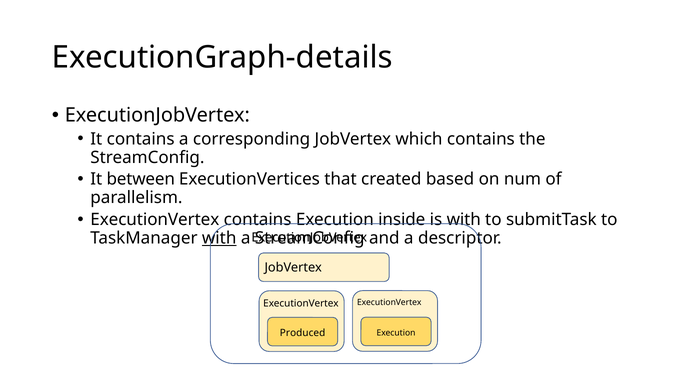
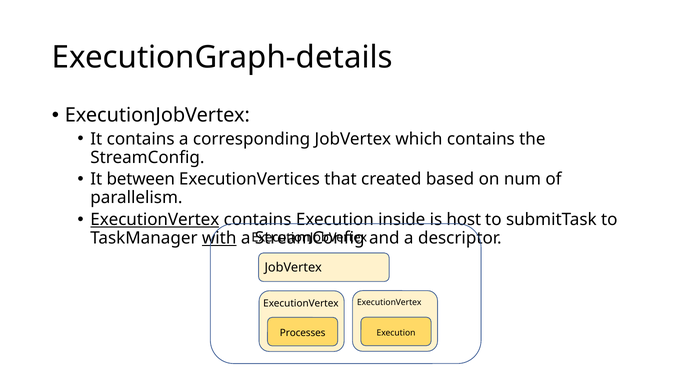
ExecutionVertex underline: none -> present (155, 220)
is with: with -> host (464, 220)
Produced: Produced -> Processes (303, 333)
